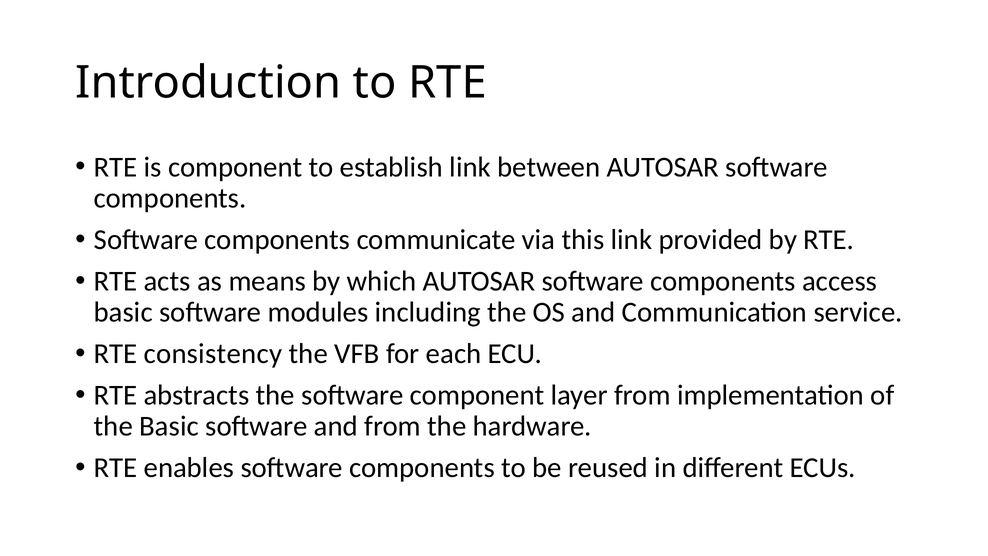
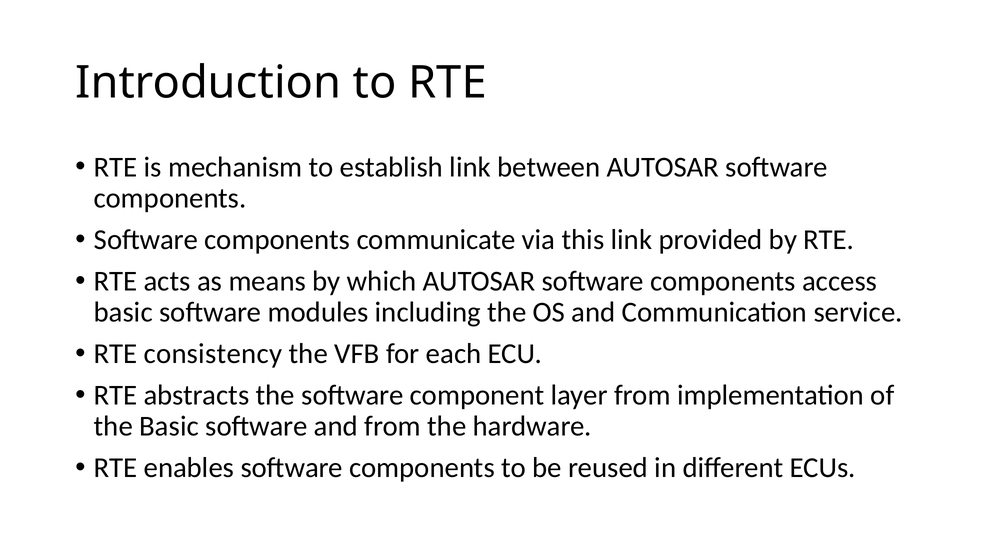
is component: component -> mechanism (235, 167)
